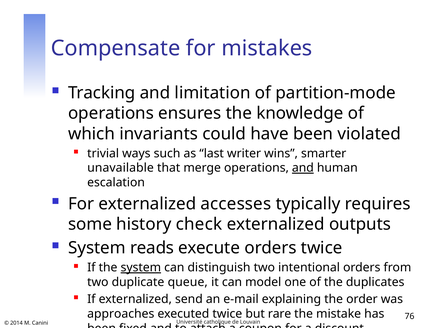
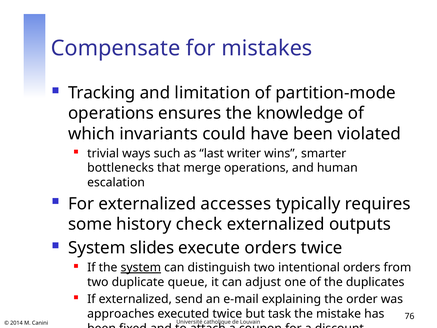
unavailable: unavailable -> bottlenecks (121, 168)
and underline: present -> none (303, 168)
reads: reads -> slides (152, 248)
model: model -> adjust (263, 282)
rare: rare -> task (280, 314)
